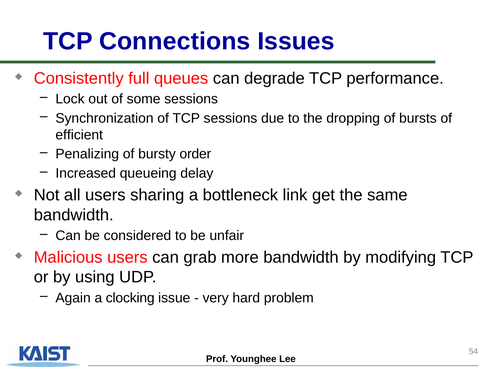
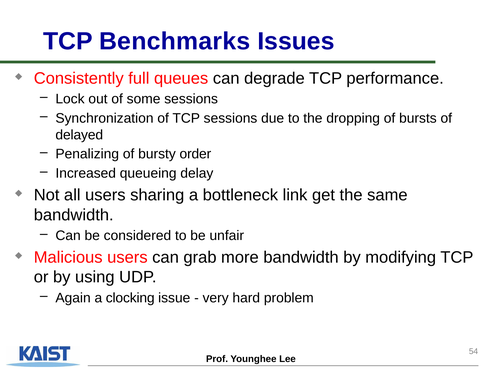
Connections: Connections -> Benchmarks (175, 41)
efficient: efficient -> delayed (79, 135)
